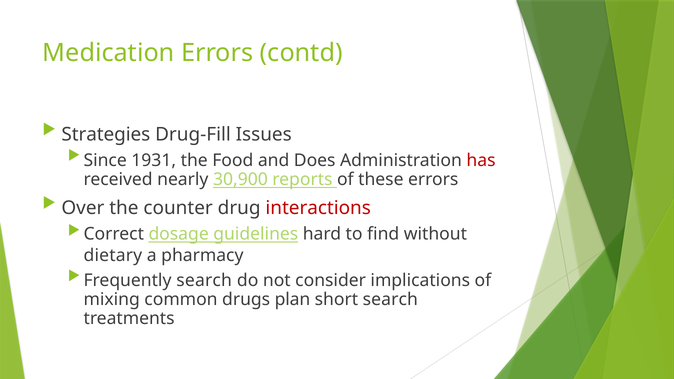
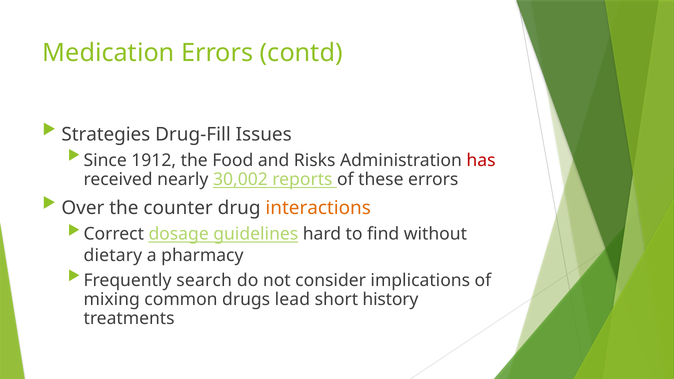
1931: 1931 -> 1912 (154, 161)
Does: Does -> Risks (315, 161)
30,900: 30,900 -> 30,002 (240, 179)
interactions colour: red -> orange (318, 208)
plan: plan -> lead (292, 300)
short search: search -> history (390, 300)
